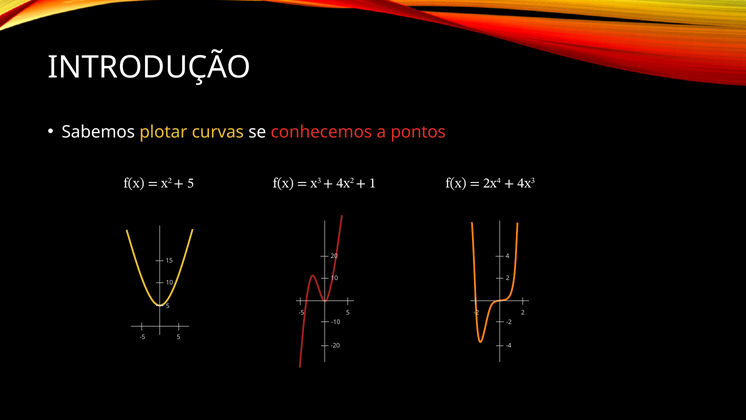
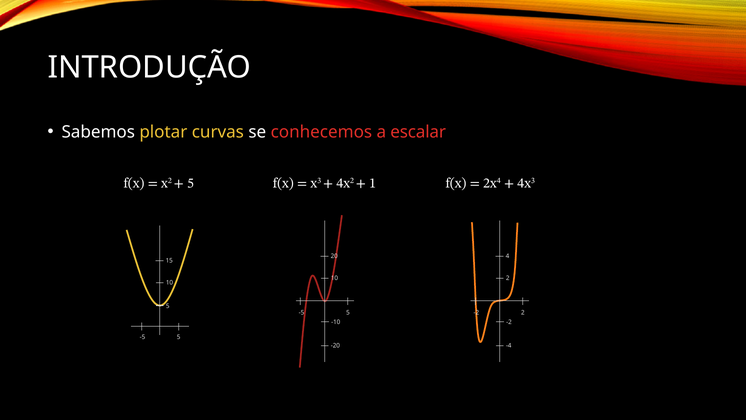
pontos: pontos -> escalar (418, 132)
